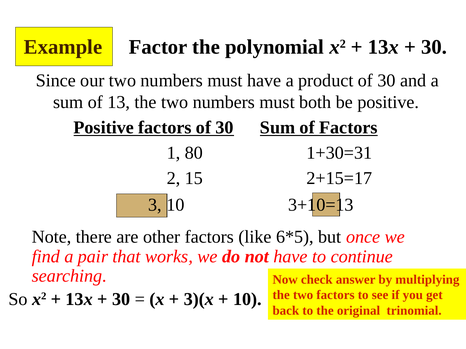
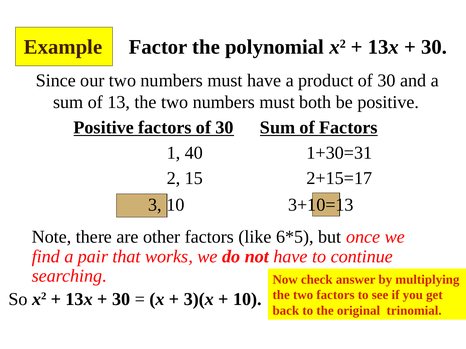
80: 80 -> 40 (194, 153)
